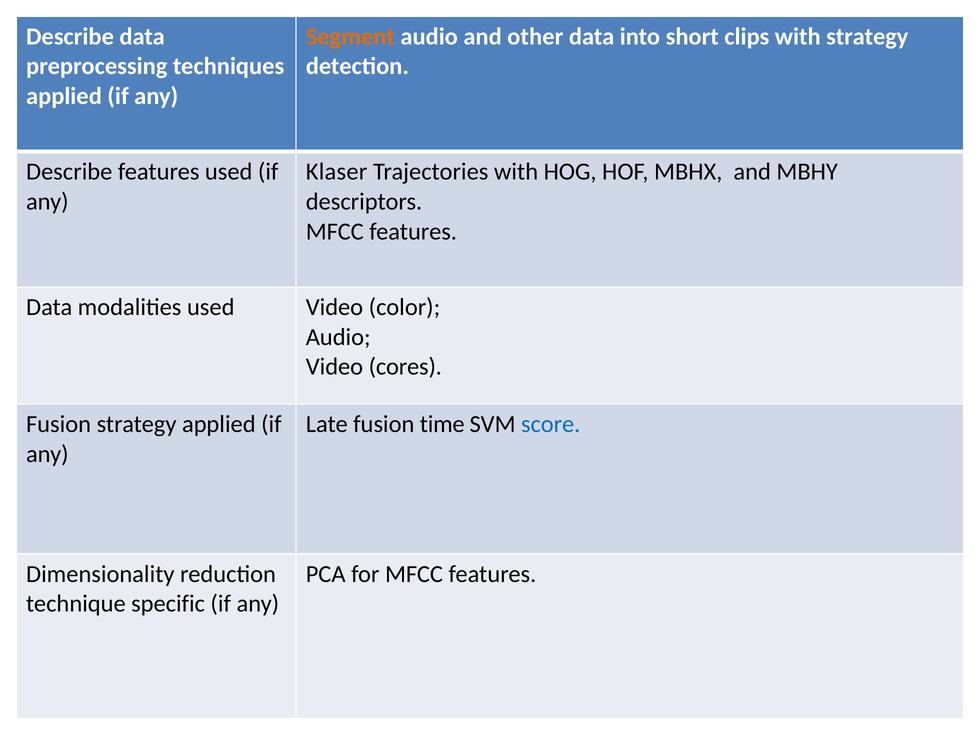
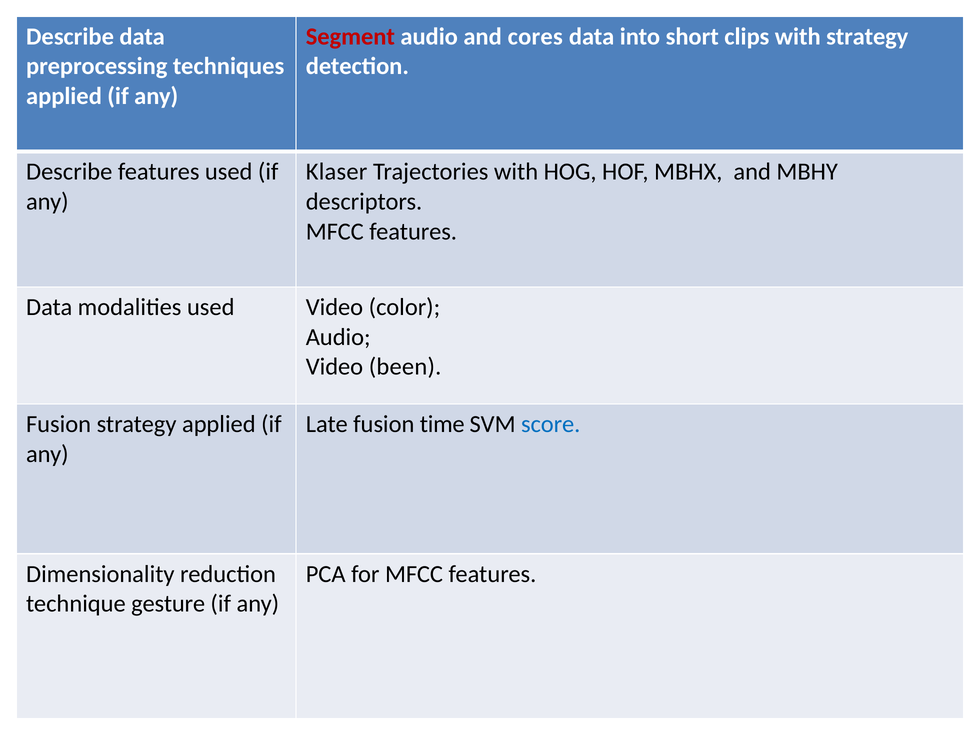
Segment colour: orange -> red (350, 36)
other: other -> cores (535, 36)
cores: cores -> been (405, 367)
specific: specific -> gesture (168, 604)
